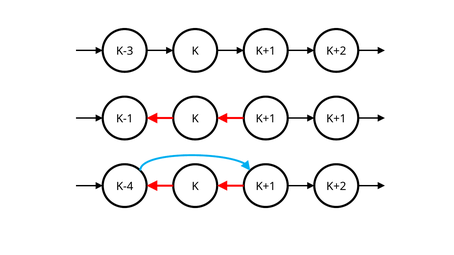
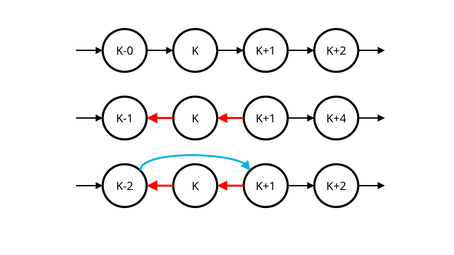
K-3: K-3 -> K-0 (125, 51)
K+1 K+1: K+1 -> K+4 (336, 119)
K-4: K-4 -> K-2 (125, 187)
